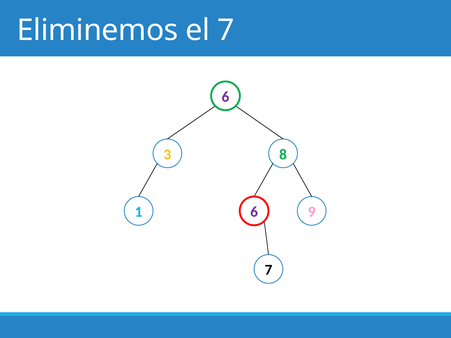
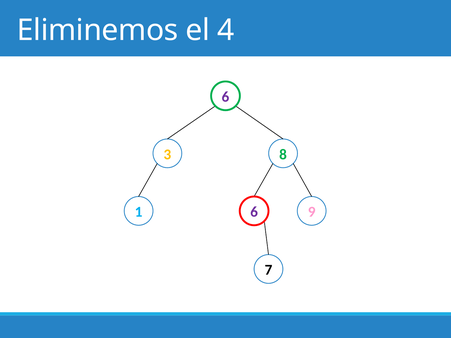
el 7: 7 -> 4 (226, 30)
